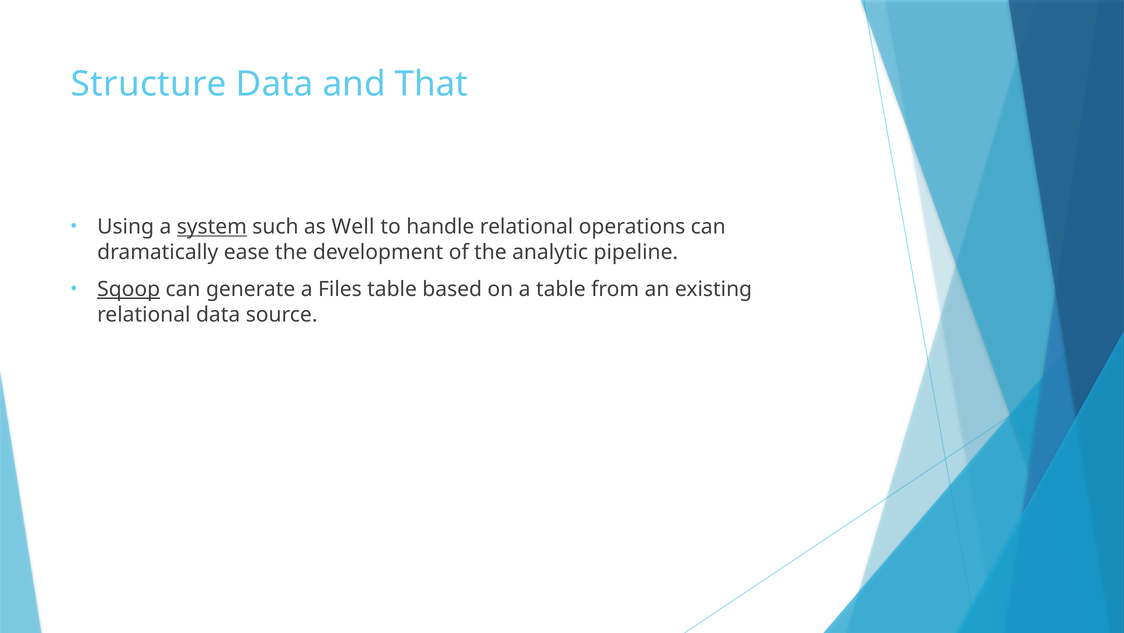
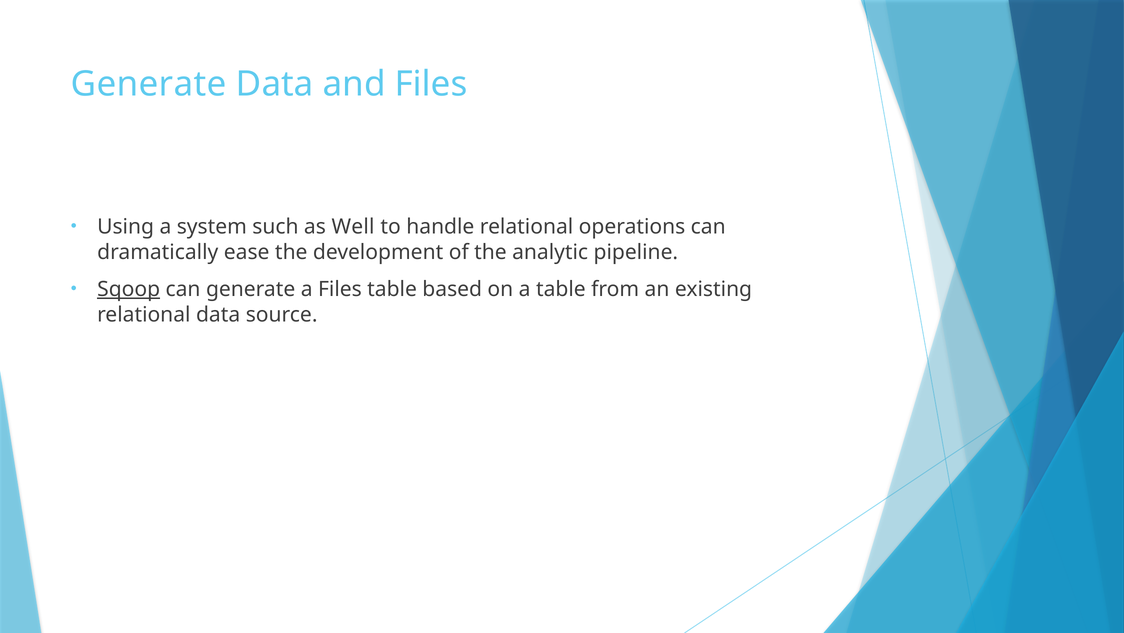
Structure: Structure -> Generate (149, 84)
and That: That -> Files (431, 84)
system underline: present -> none (212, 227)
